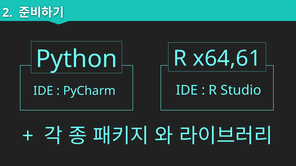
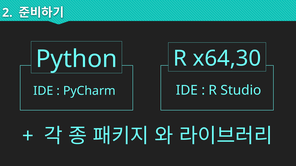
x64,61: x64,61 -> x64,30 (227, 59)
